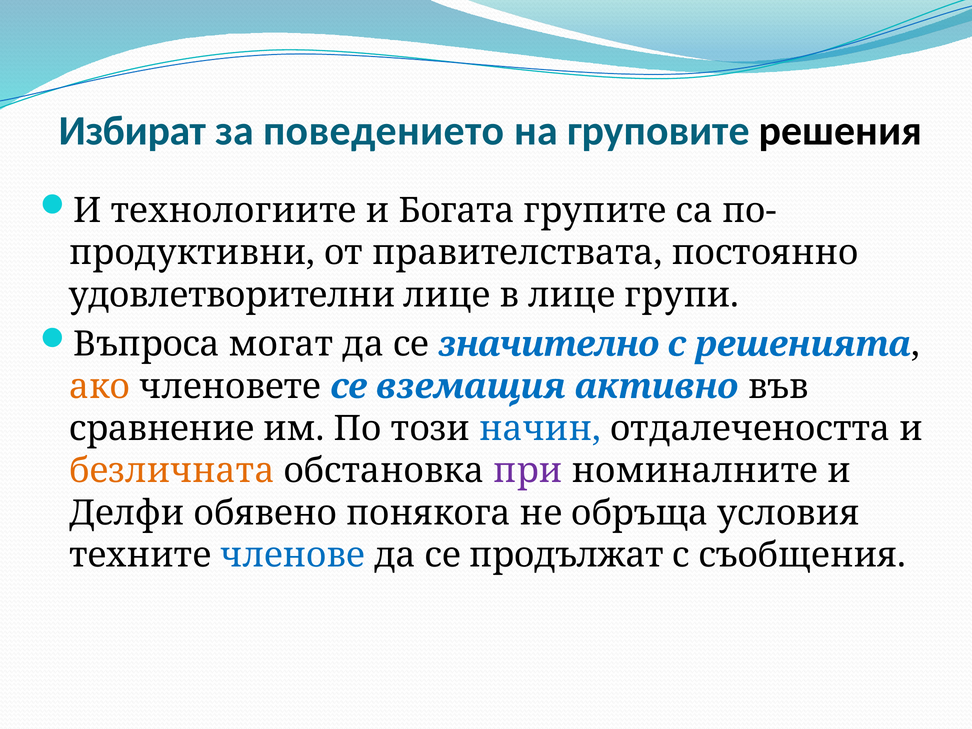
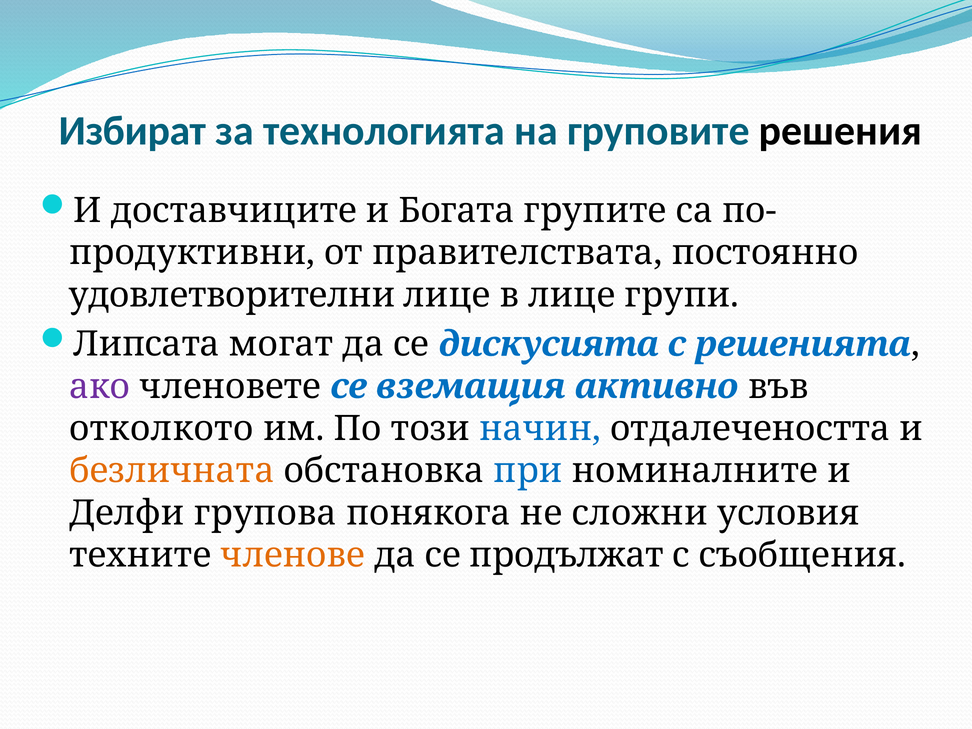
поведението: поведението -> технологията (384, 131)
технологиите: технологиите -> доставчиците (234, 211)
Въпроса: Въпроса -> Липсата (147, 344)
значително: значително -> дискусията (549, 344)
ако colour: orange -> purple (100, 386)
сравнение: сравнение -> отколкото (161, 429)
при colour: purple -> blue (528, 471)
обявено: обявено -> групова (265, 513)
обръща: обръща -> сложни (640, 513)
членове colour: blue -> orange (293, 555)
